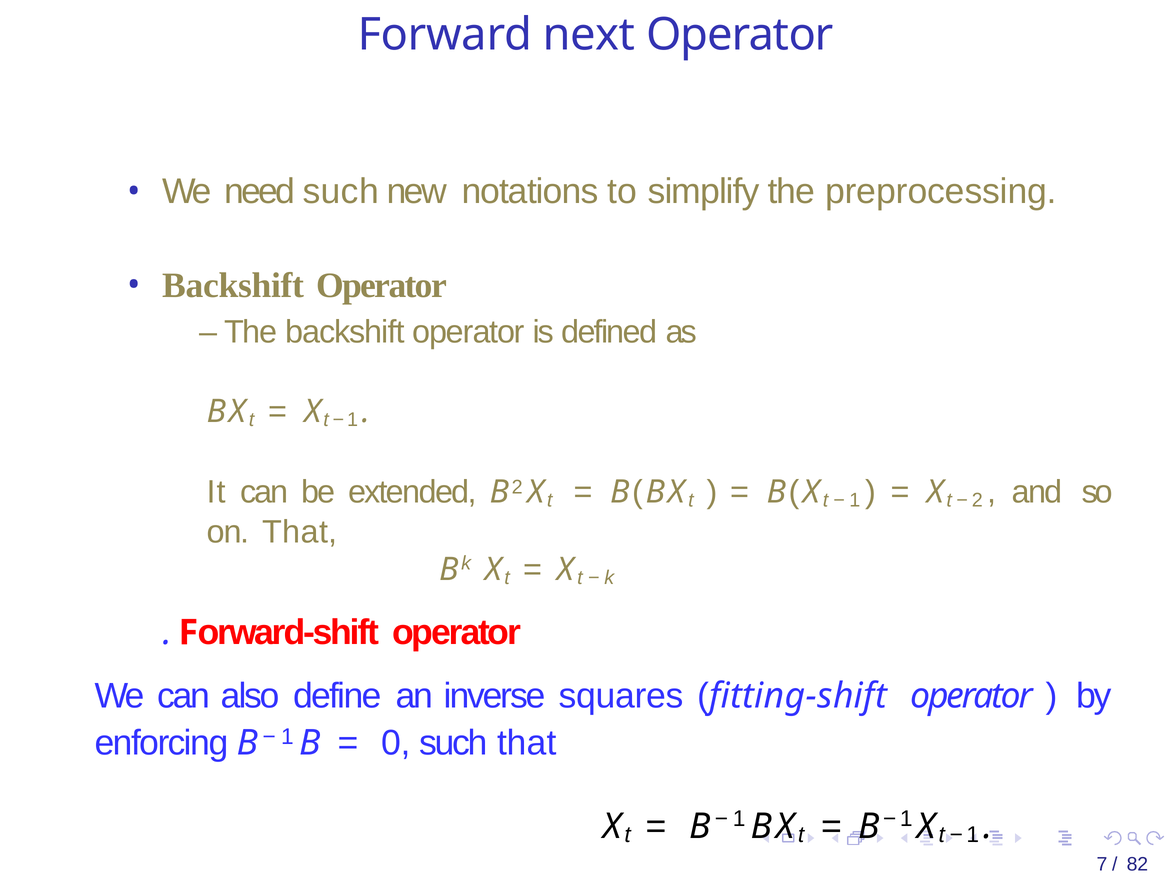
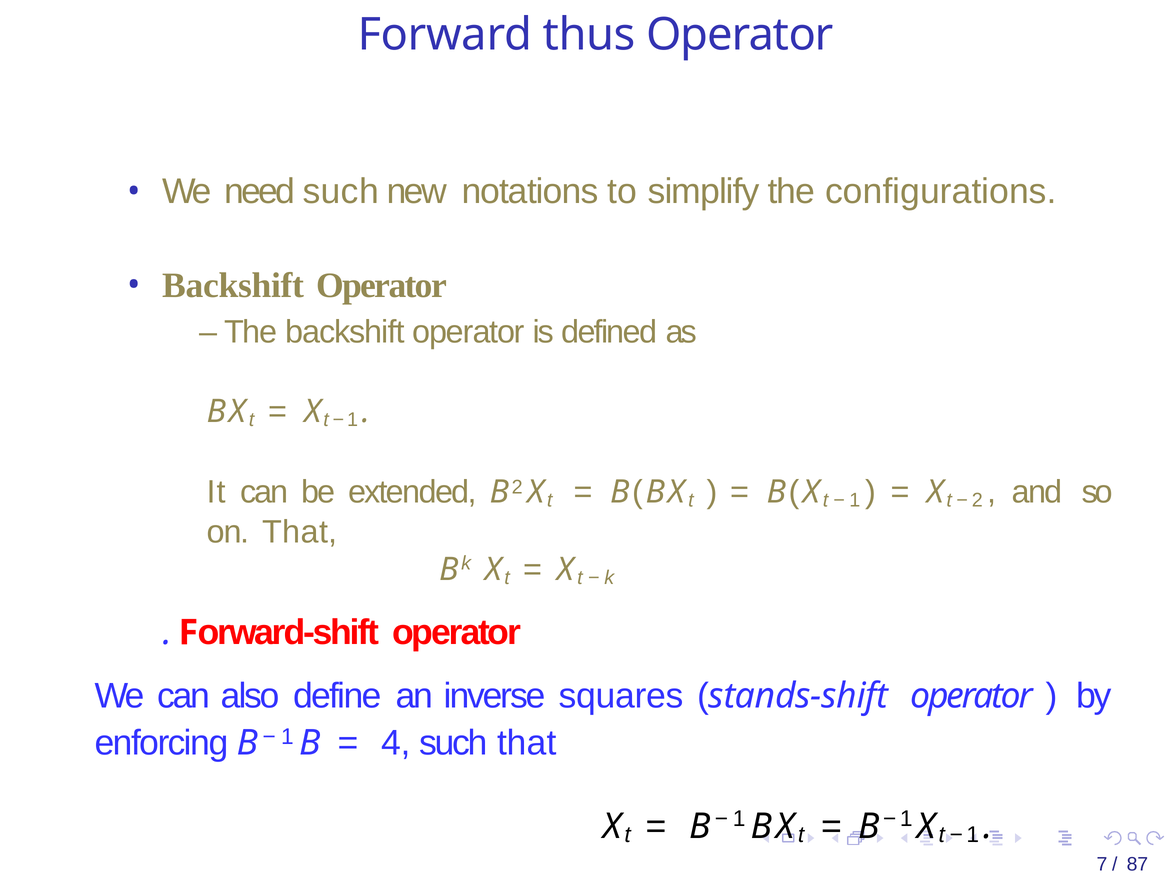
next: next -> thus (589, 35)
preprocessing: preprocessing -> configurations (941, 192)
fitting-shift: fitting-shift -> stands-shift (798, 696)
0: 0 -> 4 (396, 743)
82: 82 -> 87 (1137, 864)
